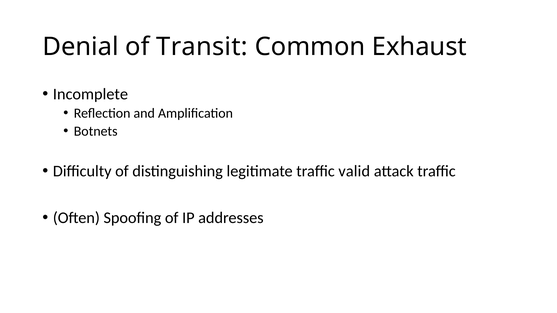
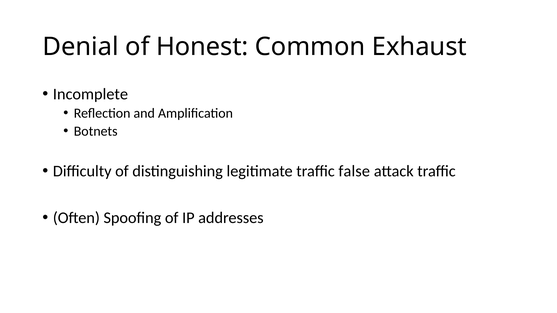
Transit: Transit -> Honest (202, 47)
valid: valid -> false (354, 171)
